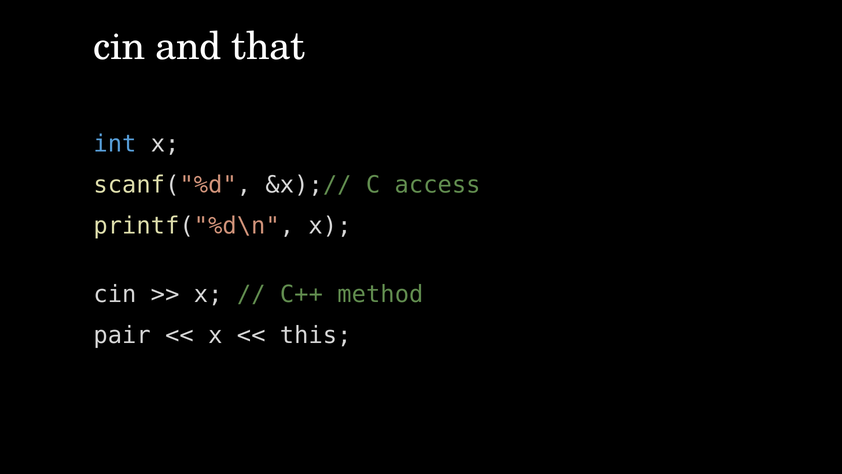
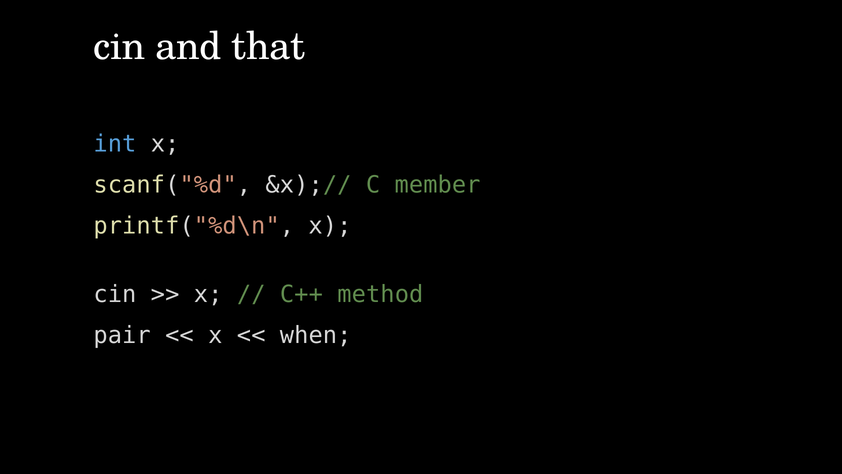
access: access -> member (438, 185)
this: this -> when (316, 335)
